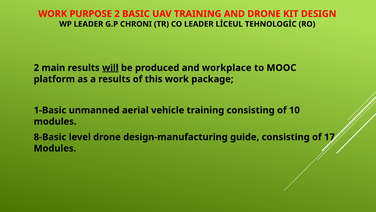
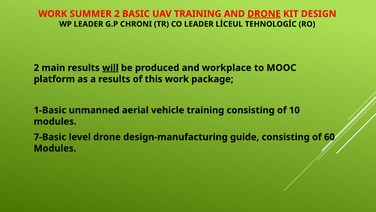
PURPOSE: PURPOSE -> SUMMER (91, 14)
DRONE underline: none -> present (264, 14)
8-Basic: 8-Basic -> 7-Basic (50, 137)
17: 17 -> 60 (329, 137)
